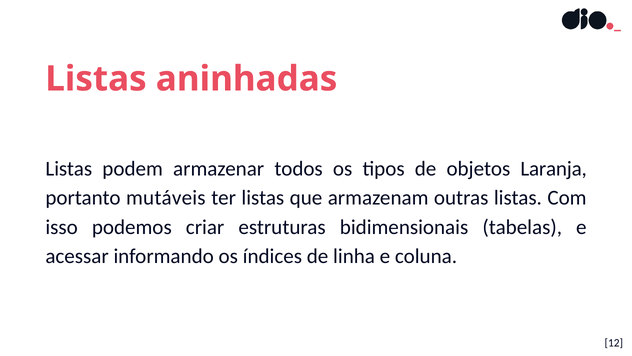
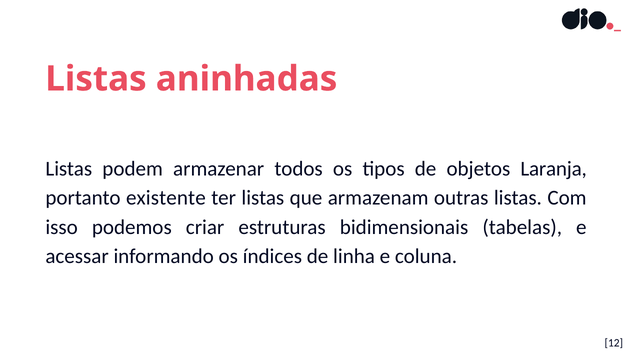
mutáveis: mutáveis -> existente (166, 198)
